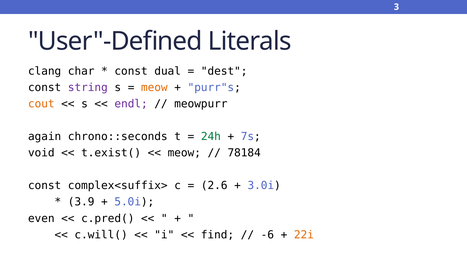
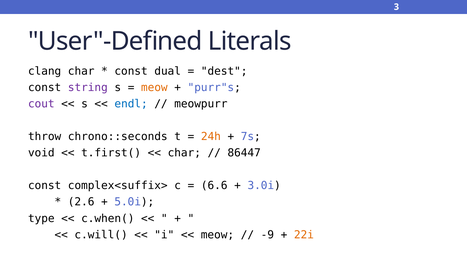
cout colour: orange -> purple (41, 104)
endl colour: purple -> blue (131, 104)
again: again -> throw (45, 136)
24h colour: green -> orange (211, 136)
t.exist(: t.exist( -> t.first( (111, 153)
meow: meow -> char (184, 153)
78184: 78184 -> 86447 (244, 153)
2.6: 2.6 -> 6.6 (214, 185)
3.9: 3.9 -> 2.6 (81, 202)
even: even -> type (41, 218)
c.pred(: c.pred( -> c.when( (108, 218)
find: find -> meow (217, 234)
-6: -6 -> -9 (267, 234)
